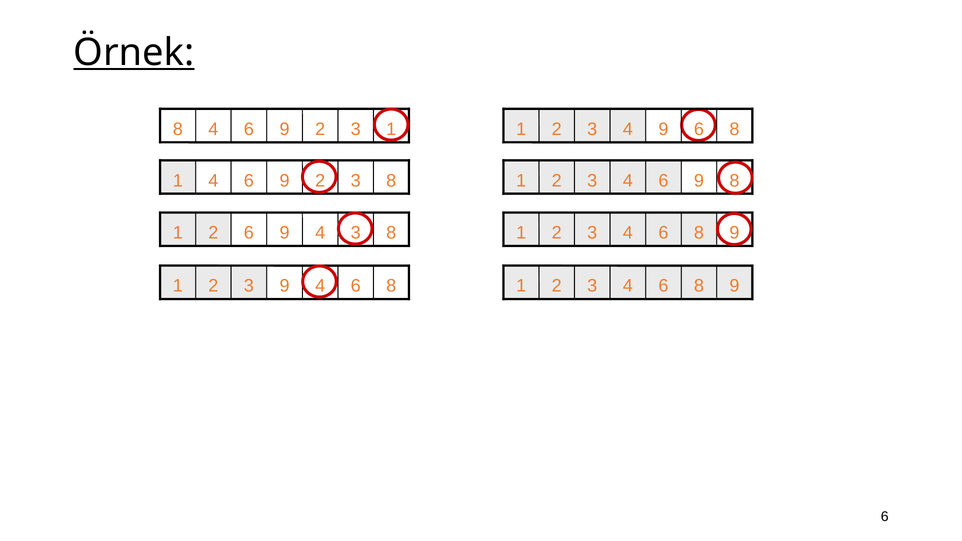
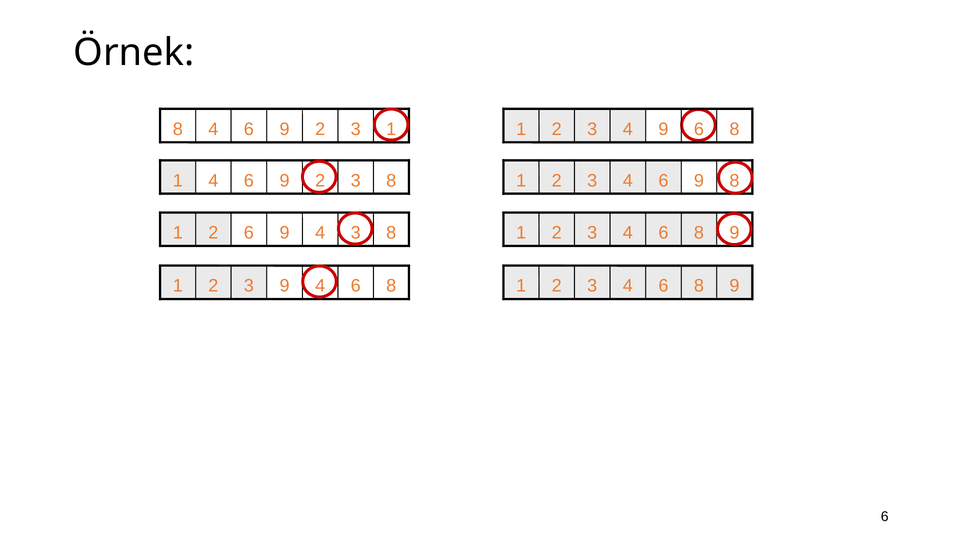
Örnek underline: present -> none (134, 53)
